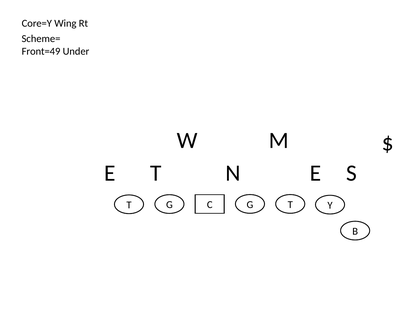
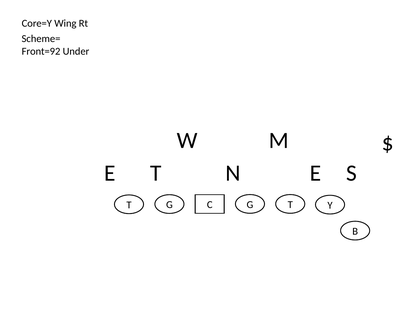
Front=49: Front=49 -> Front=92 (41, 51)
